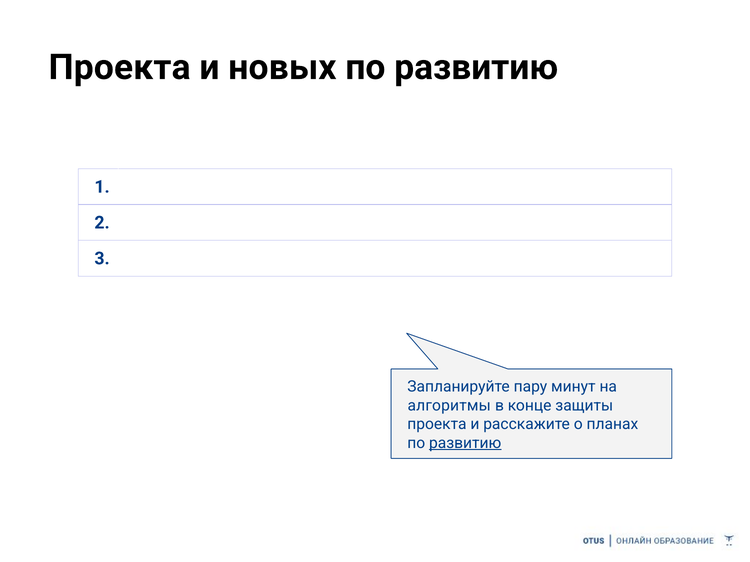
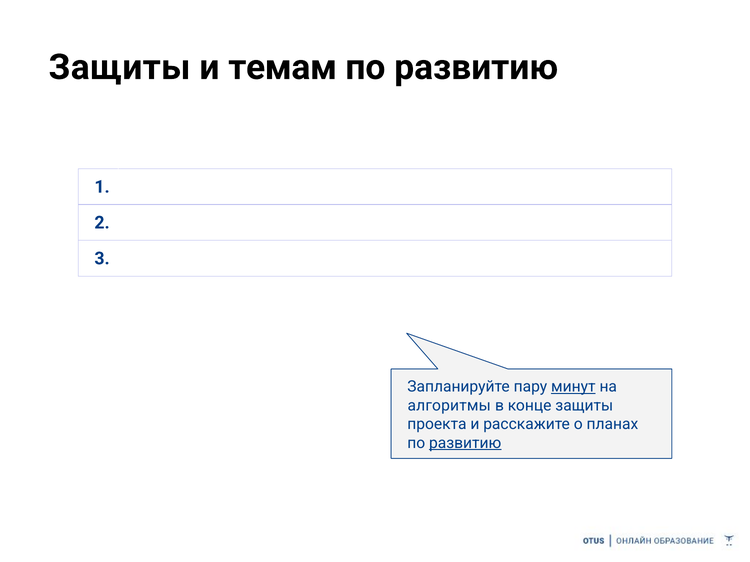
Проекта: Проекта -> Защиты (119, 67)
новых: новых -> темам (283, 67)
минут underline: none -> present (573, 387)
